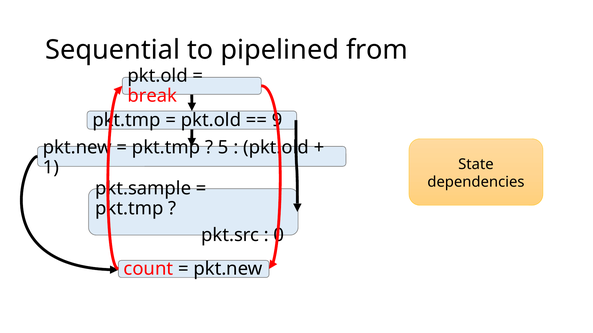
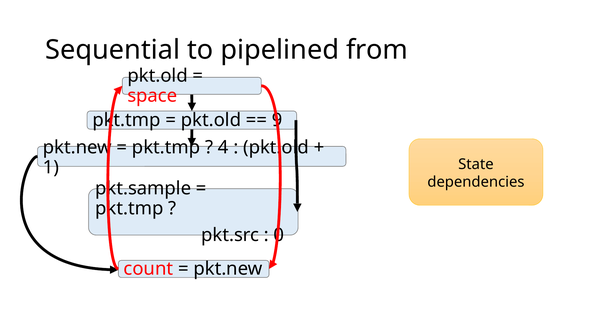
break: break -> space (152, 96)
5: 5 -> 4 (223, 148)
